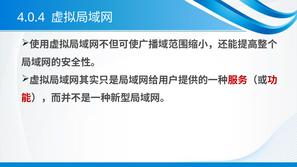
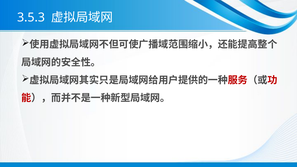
4.0.4: 4.0.4 -> 3.5.3 (31, 18)
